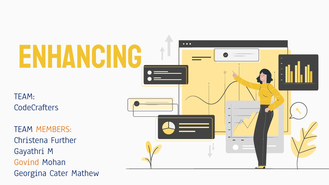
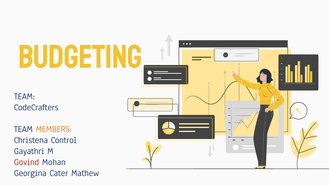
ENHANCING: ENHANCING -> BUDGETING (80, 57)
Further: Further -> Control (64, 140)
Govind colour: orange -> red (26, 162)
